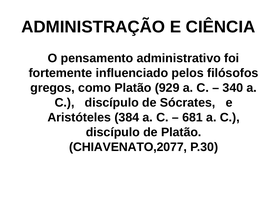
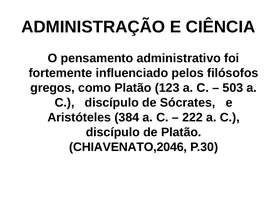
929: 929 -> 123 (167, 88)
340: 340 -> 503 (233, 88)
681: 681 -> 222 (192, 117)
CHIAVENATO,2077: CHIAVENATO,2077 -> CHIAVENATO,2046 (128, 147)
